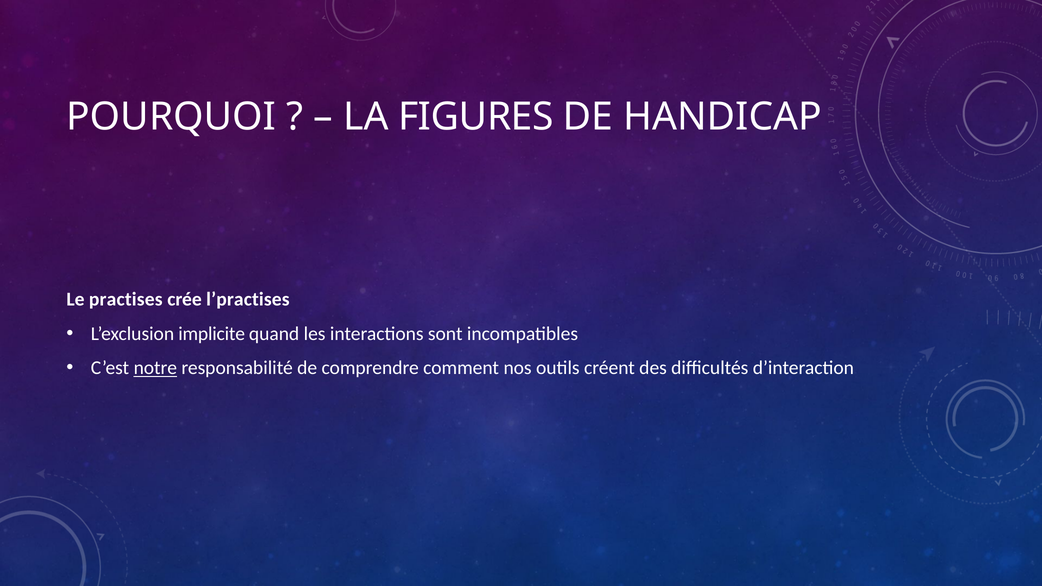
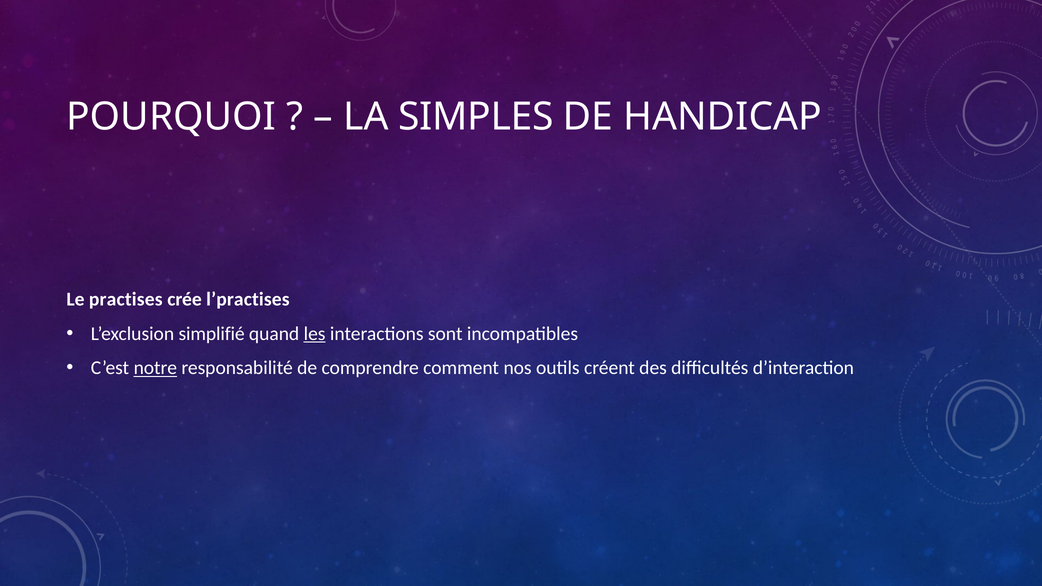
FIGURES: FIGURES -> SIMPLES (476, 117)
implicite: implicite -> simplifié (212, 334)
les underline: none -> present (315, 334)
